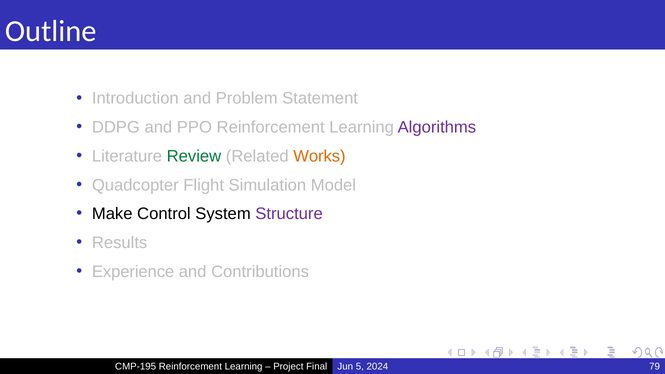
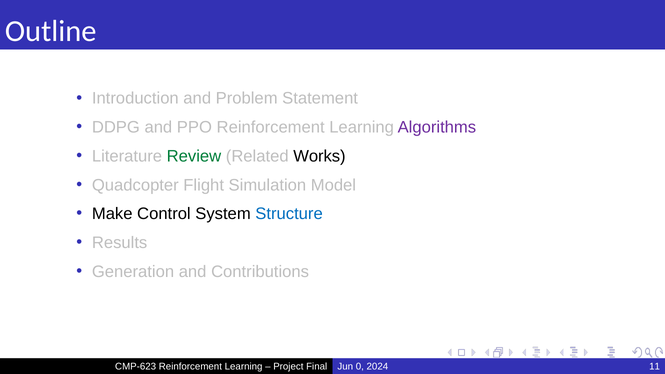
Works colour: orange -> black (319, 156)
Structure colour: purple -> blue (289, 214)
Experience: Experience -> Generation (133, 272)
CMP-195: CMP-195 -> CMP-623 (136, 367)
5: 5 -> 0 (360, 367)
79: 79 -> 11 (655, 367)
